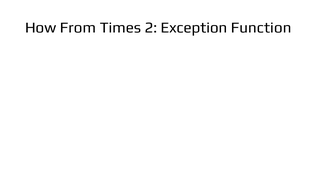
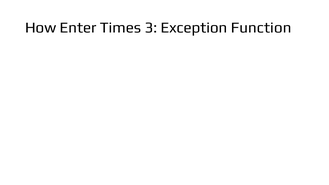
From: From -> Enter (78, 28)
2: 2 -> 3 (151, 28)
